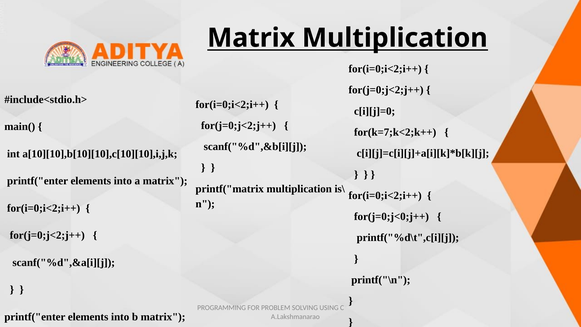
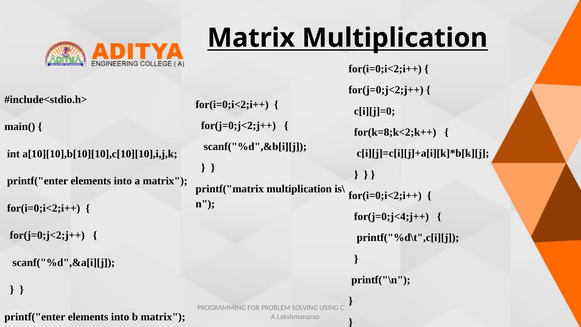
for(k=7;k<2;k++: for(k=7;k<2;k++ -> for(k=8;k<2;k++ (395, 132)
for(j=0;j<0;j++: for(j=0;j<0;j++ -> for(j=0;j<4;j++ (391, 216)
